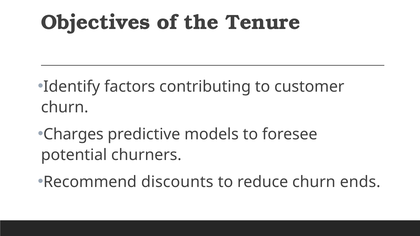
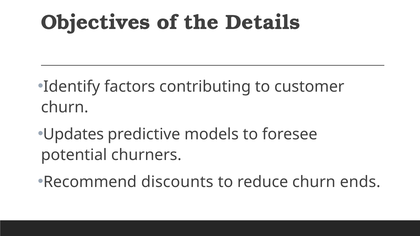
Tenure: Tenure -> Details (263, 22)
Charges: Charges -> Updates (73, 134)
